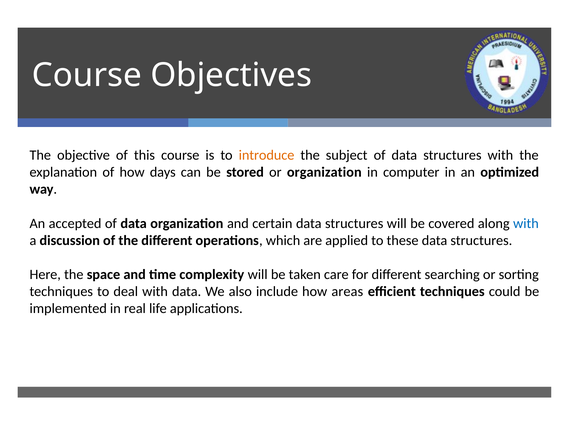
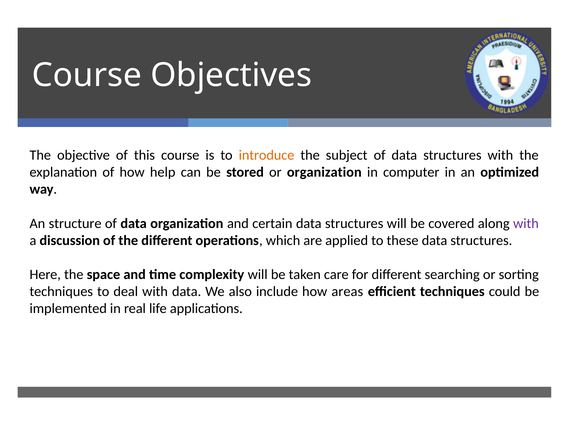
days: days -> help (163, 173)
accepted: accepted -> structure (75, 224)
with colour: blue -> purple (526, 224)
